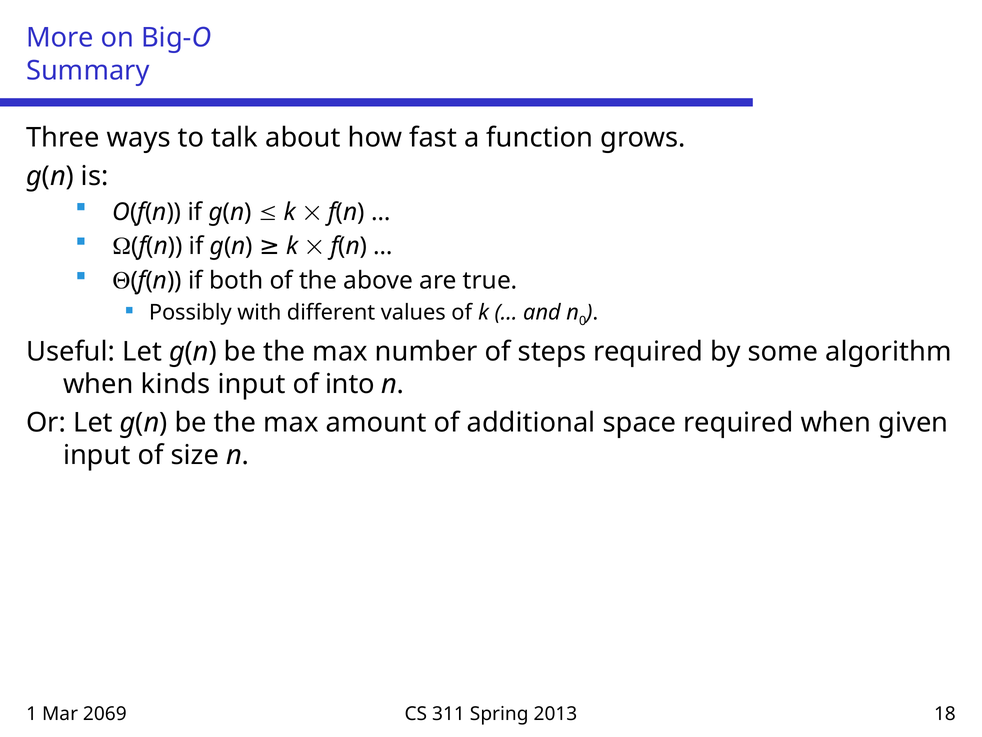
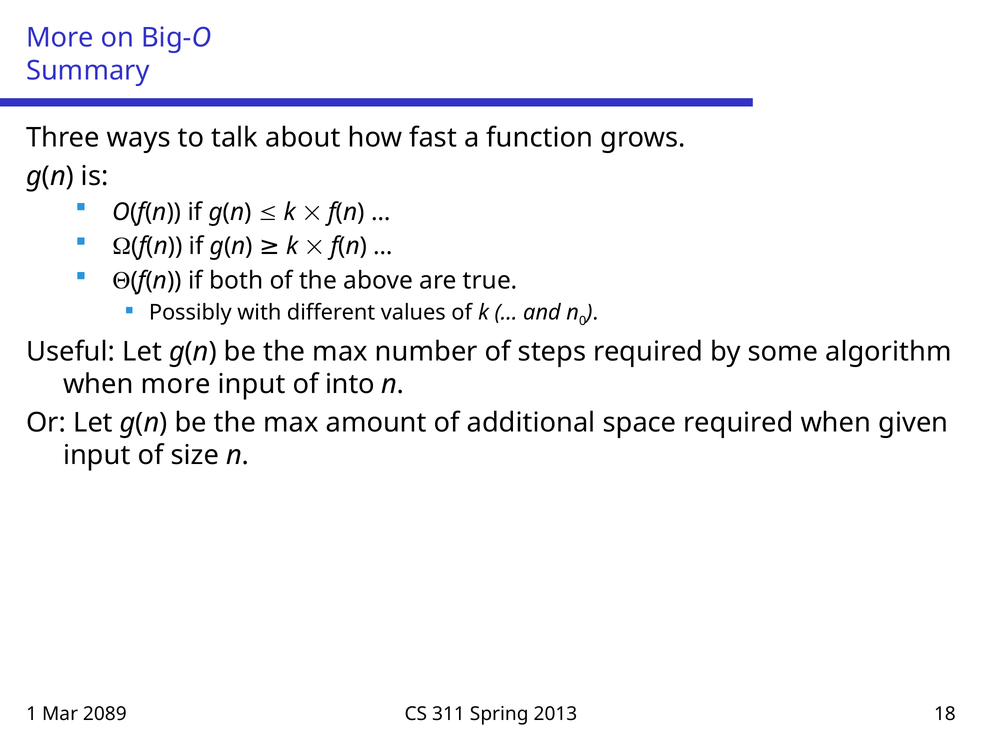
when kinds: kinds -> more (176, 384)
2069: 2069 -> 2089 (105, 713)
